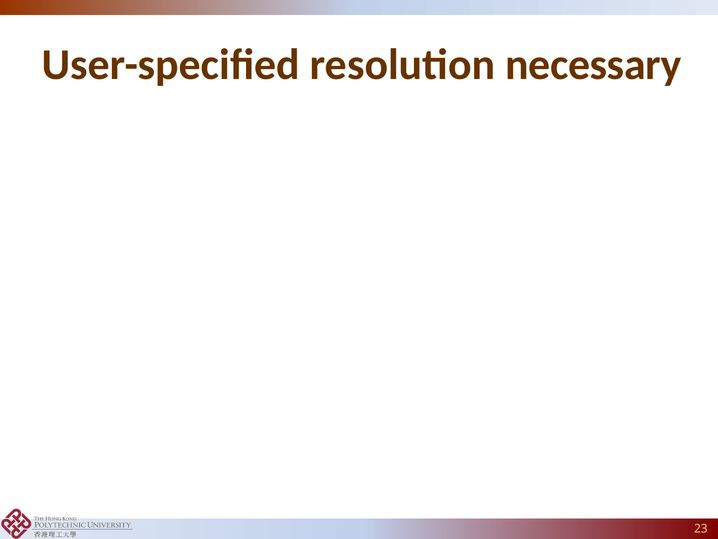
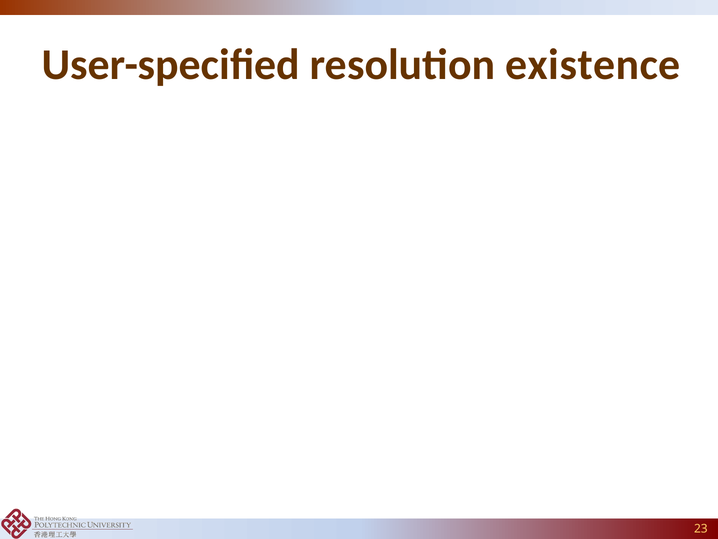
necessary: necessary -> existence (593, 65)
